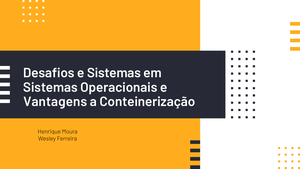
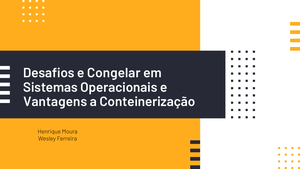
e Sistemas: Sistemas -> Congelar (114, 73)
